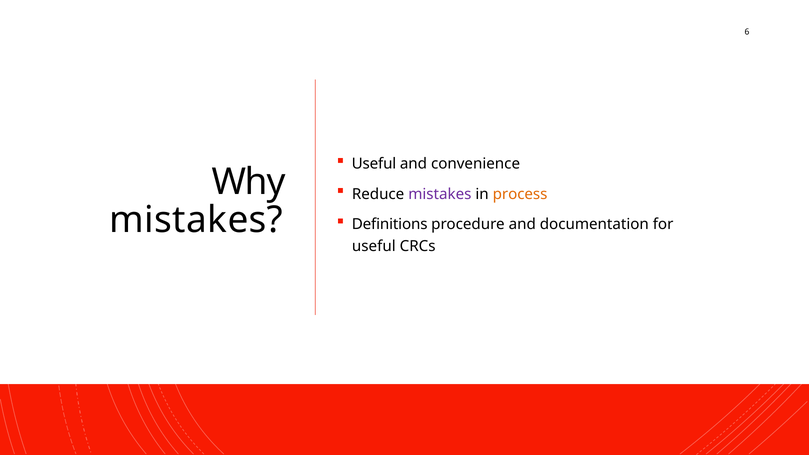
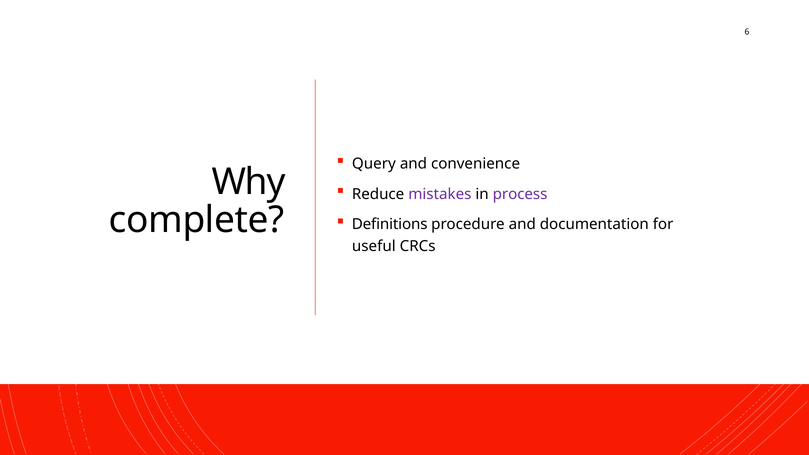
Useful: Useful -> Query (374, 164)
process colour: orange -> purple (520, 194)
mistakes: mistakes -> complete (197, 220)
